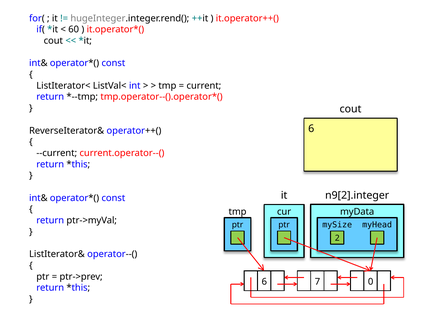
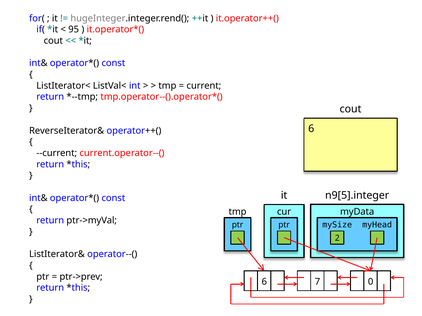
60: 60 -> 95 (74, 30)
n9[2].integer: n9[2].integer -> n9[5].integer (357, 196)
